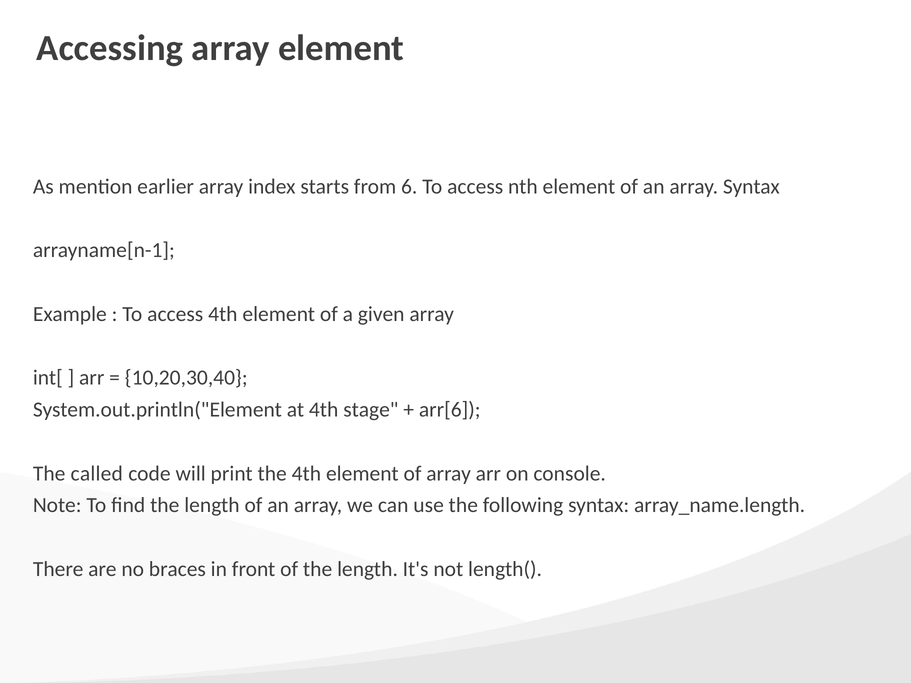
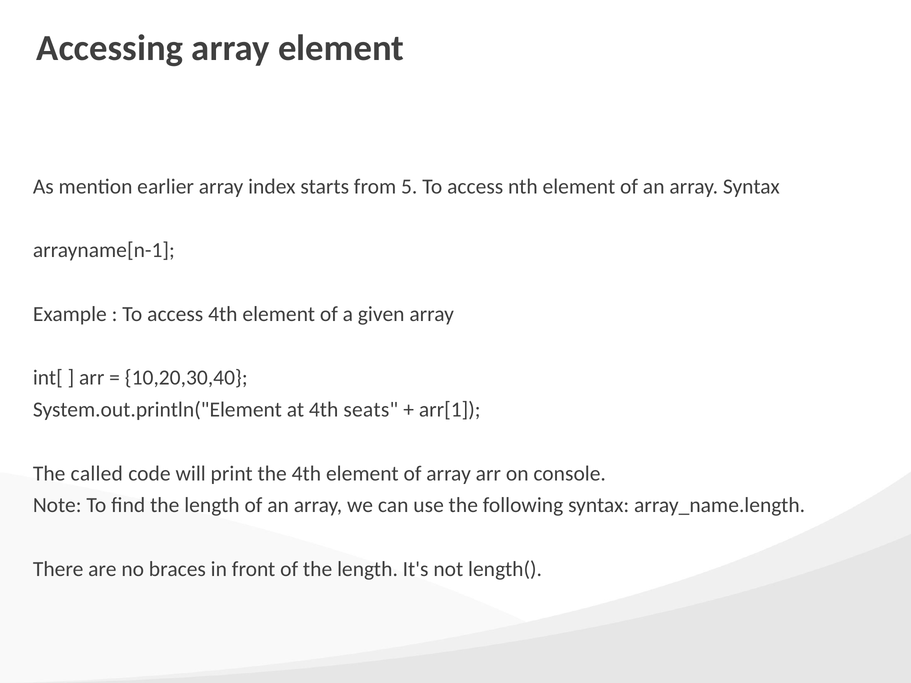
6: 6 -> 5 (409, 187)
stage: stage -> seats (371, 410)
arr[6: arr[6 -> arr[1 (450, 410)
